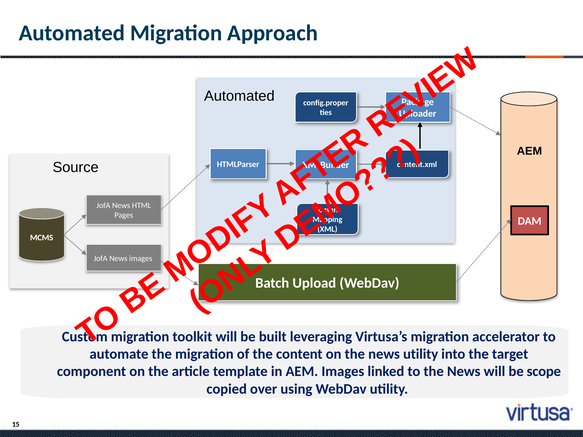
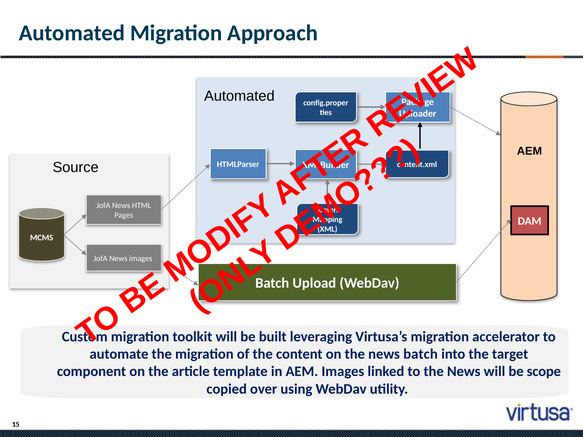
news utility: utility -> batch (421, 354)
